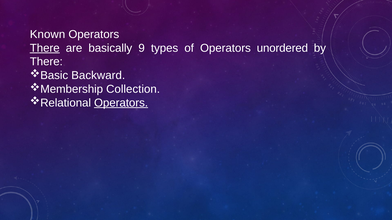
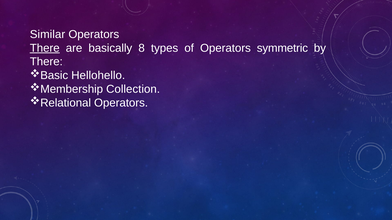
Known: Known -> Similar (48, 34)
9: 9 -> 8 (142, 48)
unordered: unordered -> symmetric (282, 48)
Backward: Backward -> Hellohello (98, 76)
Operators underline: present -> none (121, 103)
